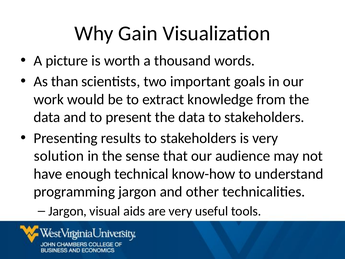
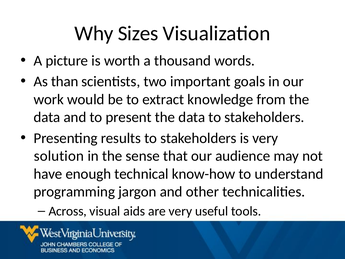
Gain: Gain -> Sizes (138, 33)
Jargon: Jargon -> Across (68, 211)
